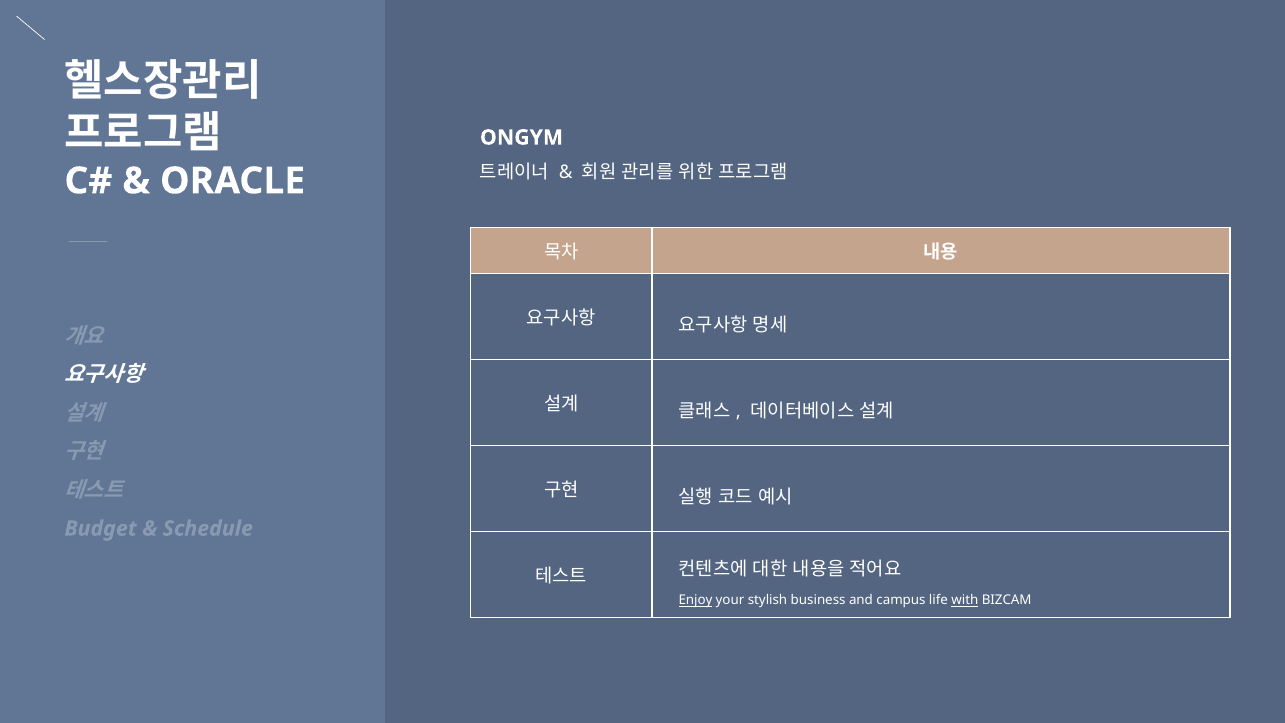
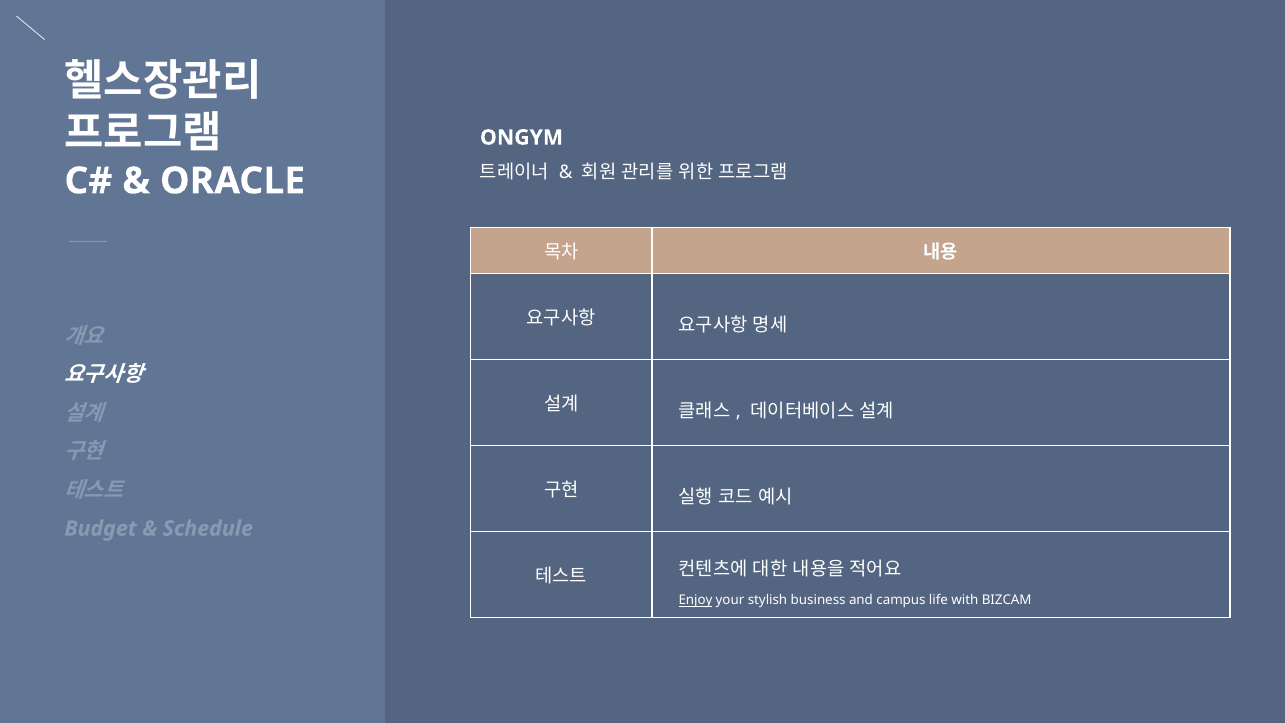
with underline: present -> none (965, 600)
